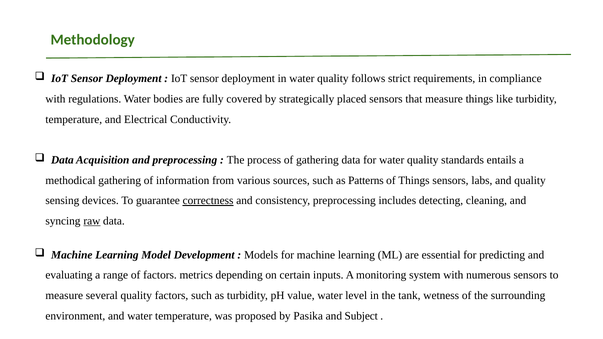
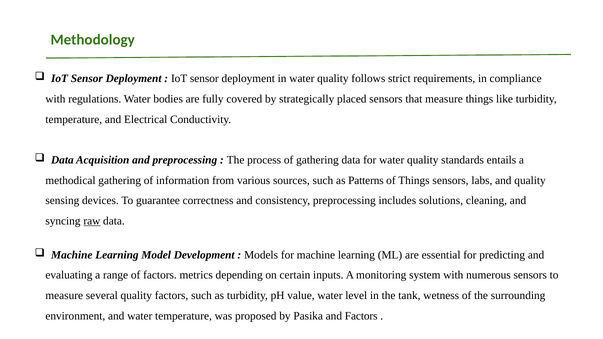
correctness underline: present -> none (208, 201)
detecting: detecting -> solutions (441, 201)
and Subject: Subject -> Factors (361, 316)
